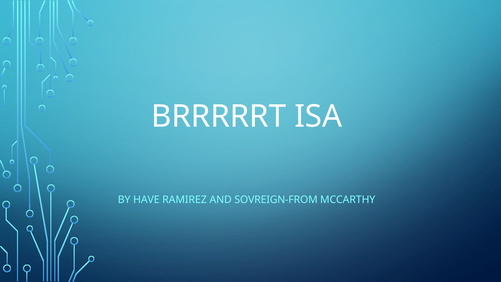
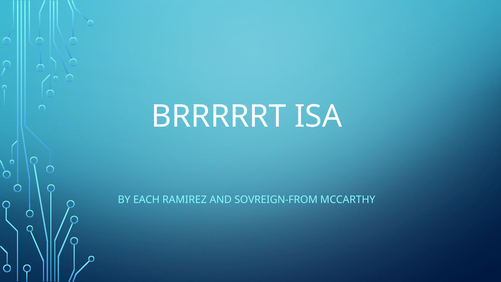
HAVE: HAVE -> EACH (146, 200)
